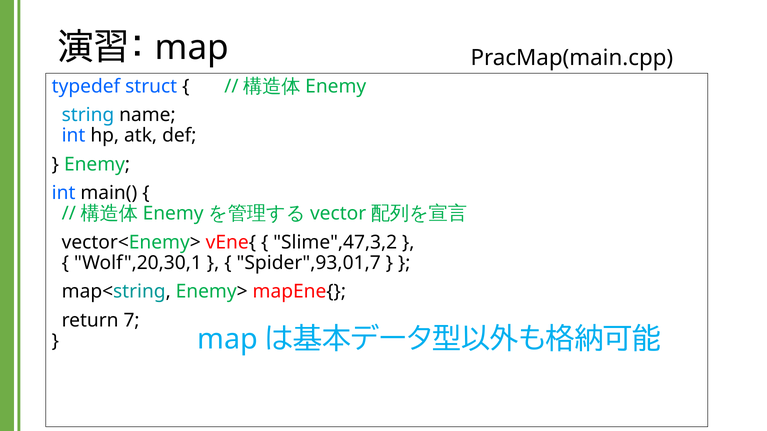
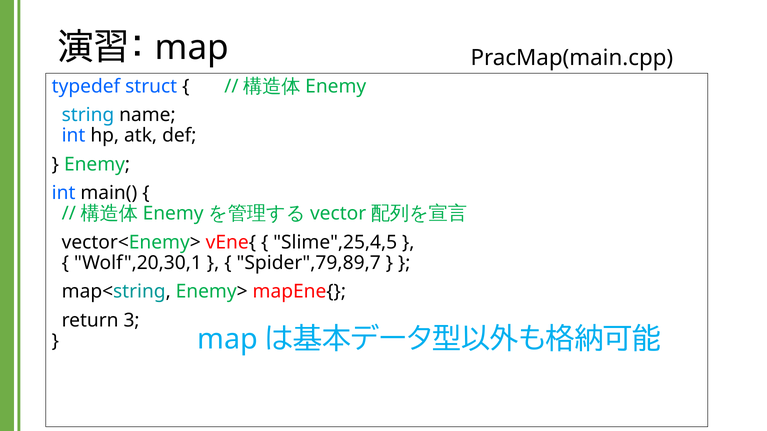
Slime",47,3,2: Slime",47,3,2 -> Slime",25,4,5 (335, 242)
Spider",93,01,7: Spider",93,01,7 -> Spider",79,89,7 (309, 263)
7: 7 -> 3 (132, 321)
